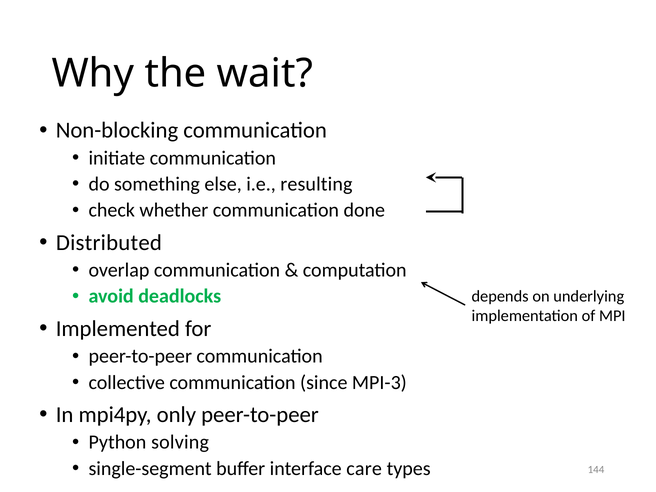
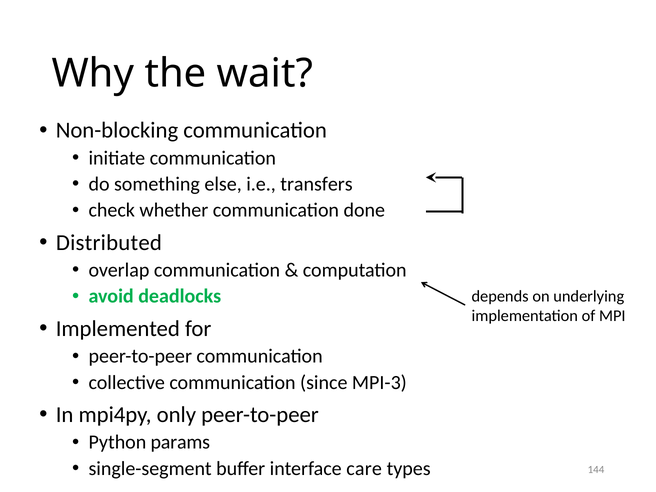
resulting: resulting -> transfers (316, 184)
solving: solving -> params (180, 442)
